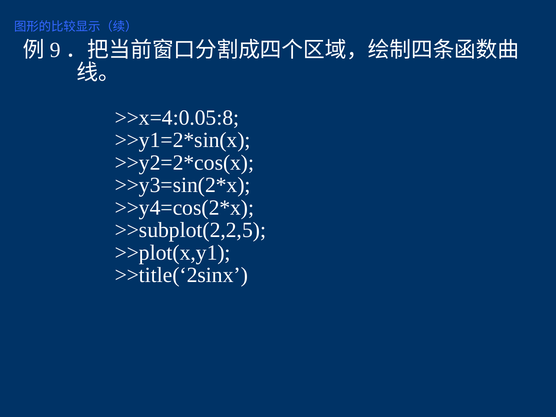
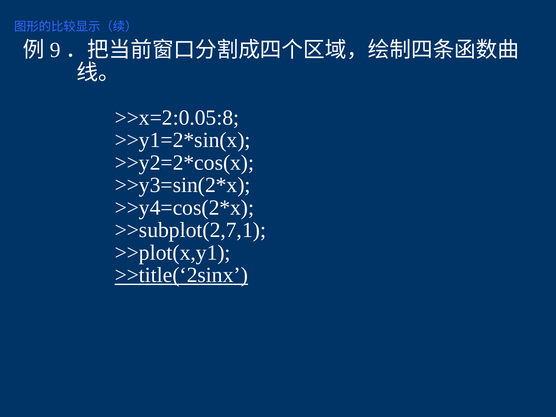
>>x=4:0.05:8: >>x=4:0.05:8 -> >>x=2:0.05:8 (177, 118)
>>subplot(2,2,5: >>subplot(2,2,5 -> >>subplot(2,7,1 (190, 230)
>>title(‘2sinx underline: none -> present (181, 275)
